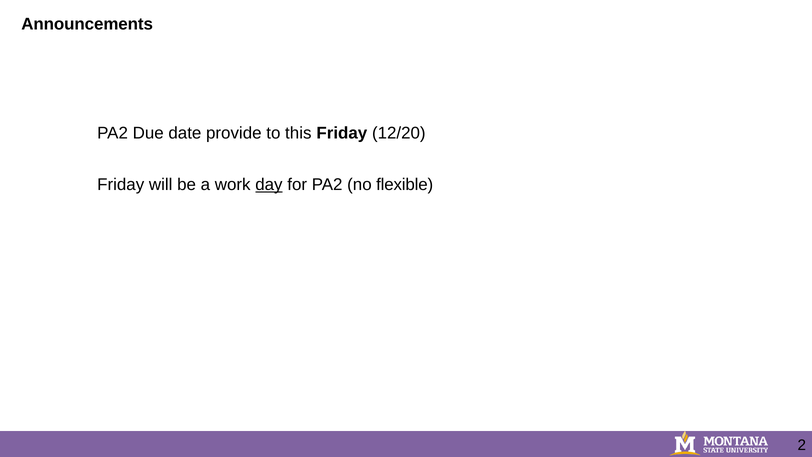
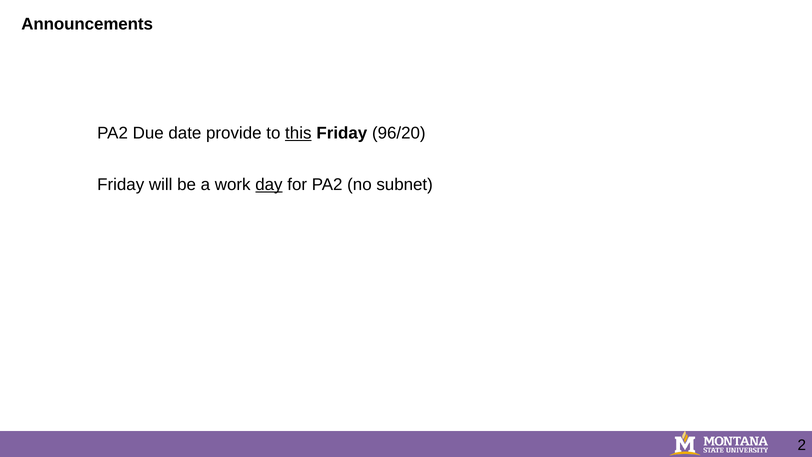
this underline: none -> present (298, 133)
12/20: 12/20 -> 96/20 (399, 133)
flexible: flexible -> subnet (405, 184)
